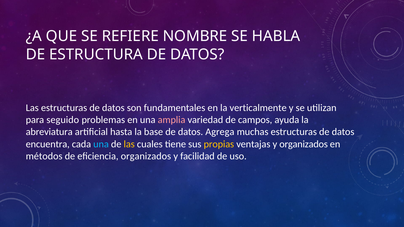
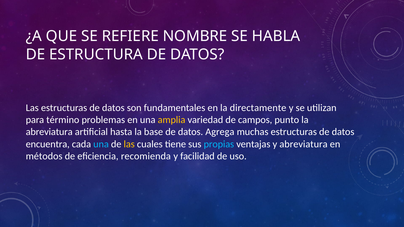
verticalmente: verticalmente -> directamente (258, 108)
seguido: seguido -> término (63, 120)
amplia colour: pink -> yellow (172, 120)
ayuda: ayuda -> punto (287, 120)
propias colour: yellow -> light blue (219, 144)
y organizados: organizados -> abreviatura (304, 144)
eficiencia organizados: organizados -> recomienda (146, 156)
